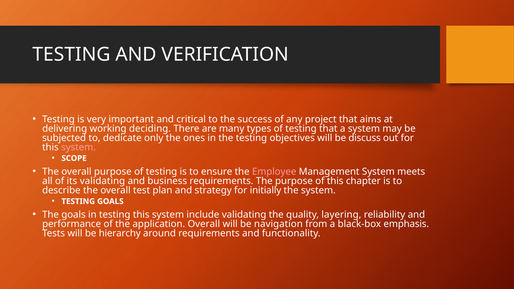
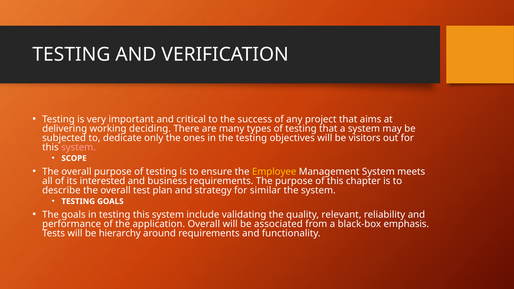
discuss: discuss -> visitors (365, 138)
Employee colour: pink -> yellow (274, 172)
its validating: validating -> interested (103, 181)
initially: initially -> similar (265, 190)
layering: layering -> relevant (341, 215)
navigation: navigation -> associated (278, 224)
